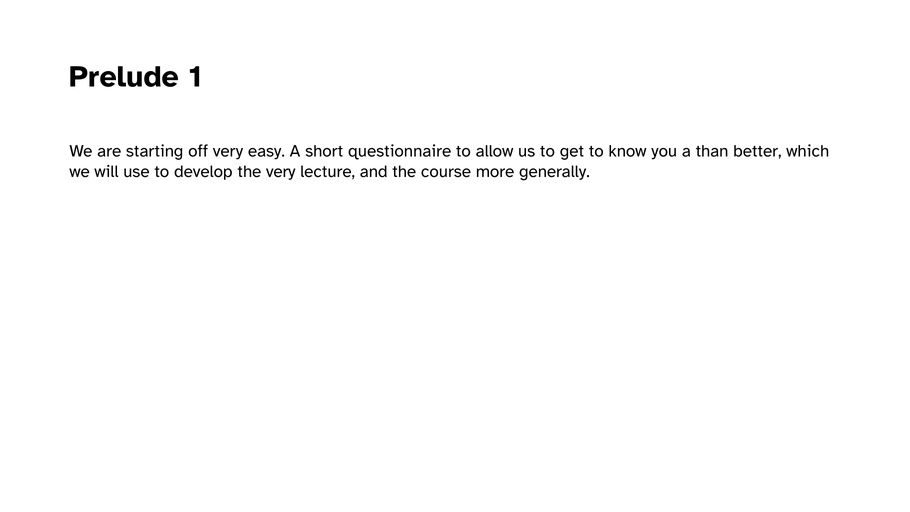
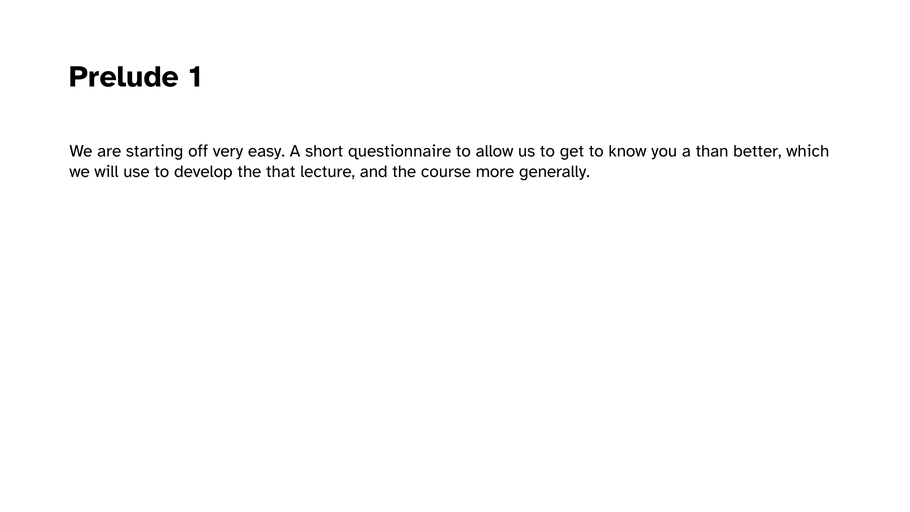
the very: very -> that (281, 172)
